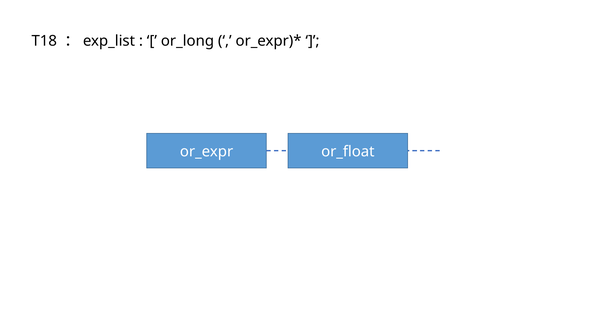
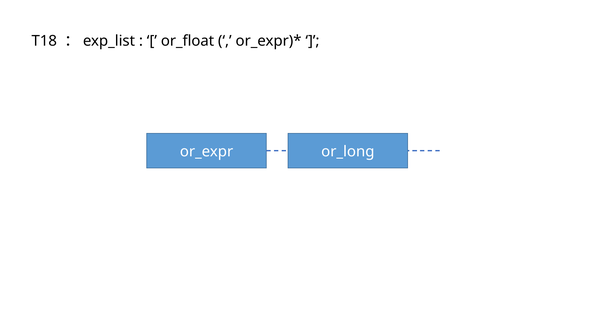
or_long: or_long -> or_float (187, 41)
or_float: or_float -> or_long (348, 152)
